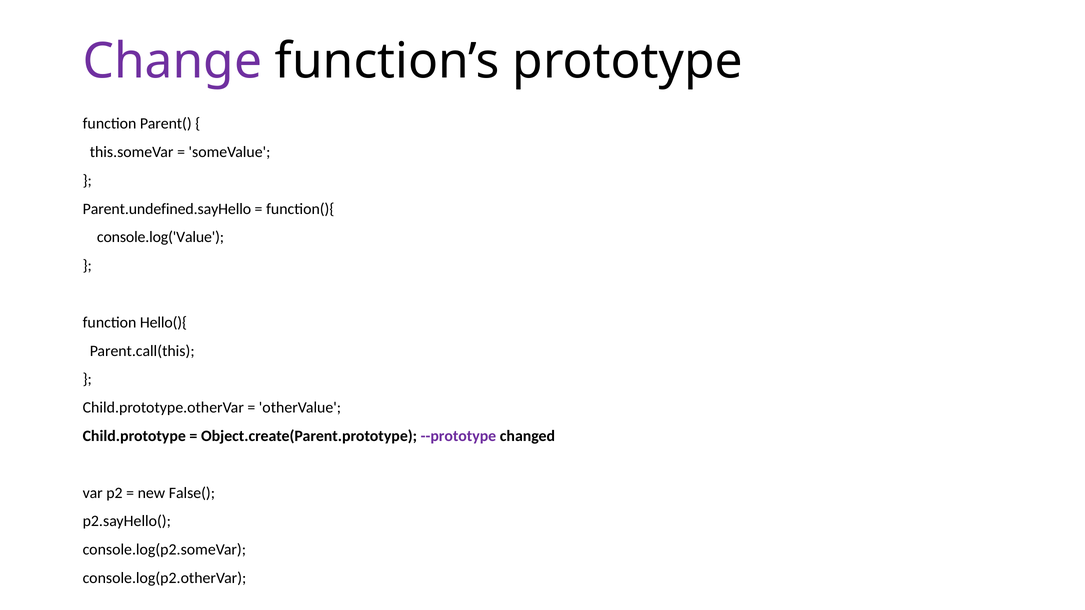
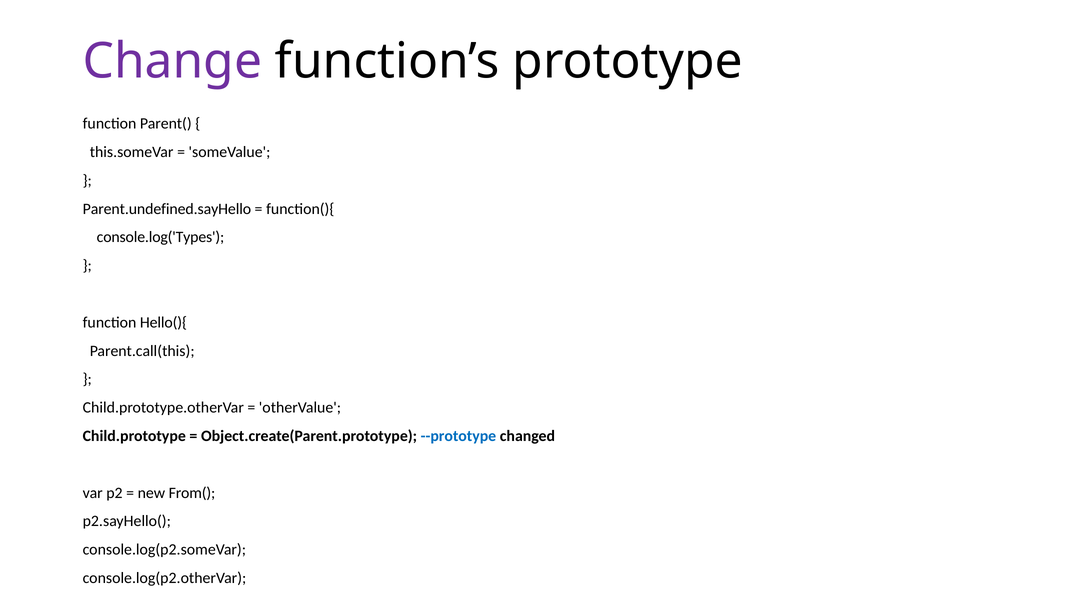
console.log('Value: console.log('Value -> console.log('Types (161, 237)
--prototype colour: purple -> blue (458, 436)
False(: False( -> From( (192, 493)
